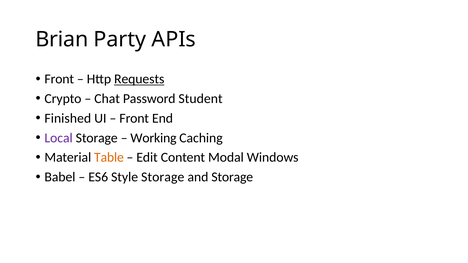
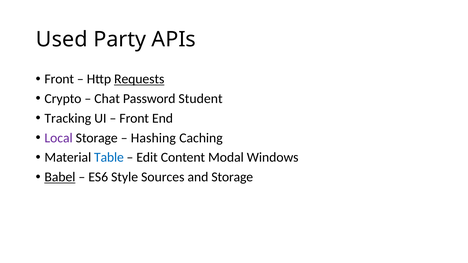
Brian: Brian -> Used (62, 39)
Finished: Finished -> Tracking (68, 118)
Working: Working -> Hashing (153, 138)
Table colour: orange -> blue (109, 158)
Babel underline: none -> present (60, 177)
Style Storage: Storage -> Sources (163, 177)
